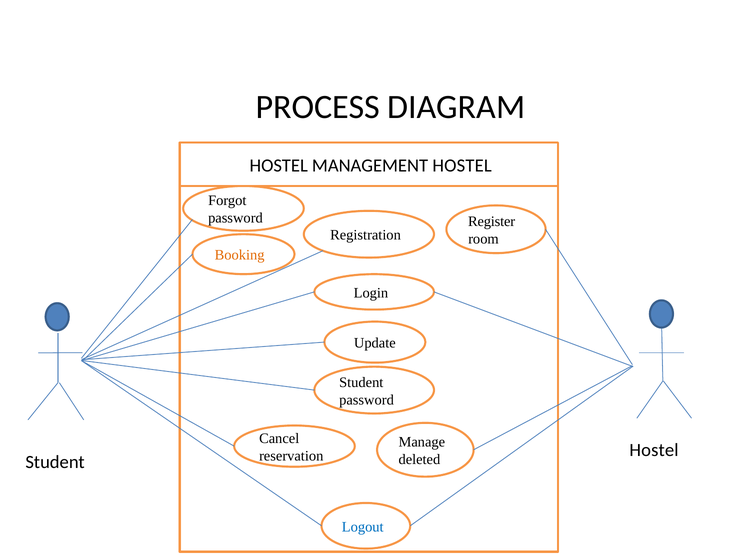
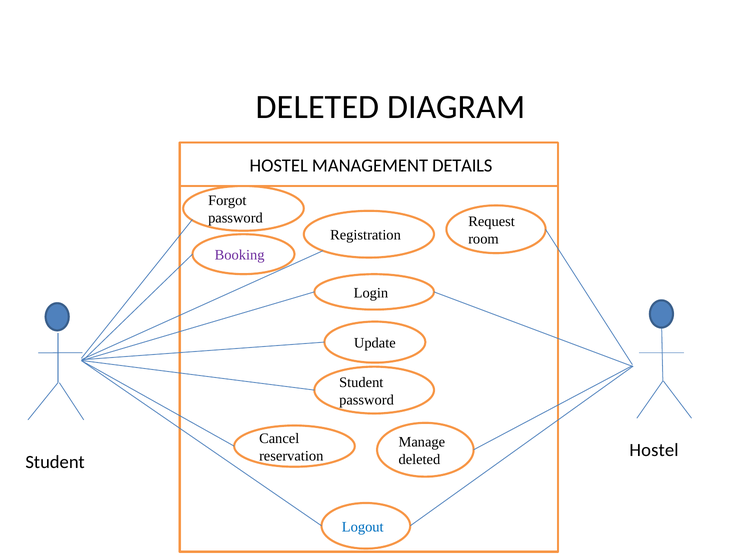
PROCESS: PROCESS -> DELETED (318, 107)
MANAGEMENT HOSTEL: HOSTEL -> DETAILS (462, 166)
Register: Register -> Request (492, 222)
Booking colour: orange -> purple (240, 255)
